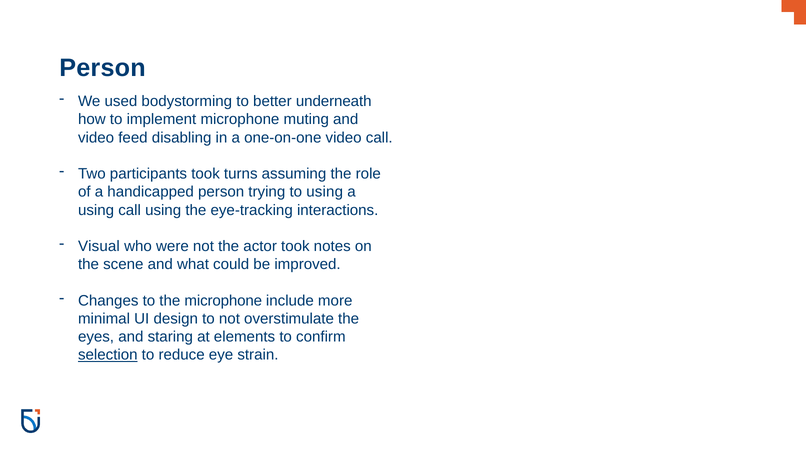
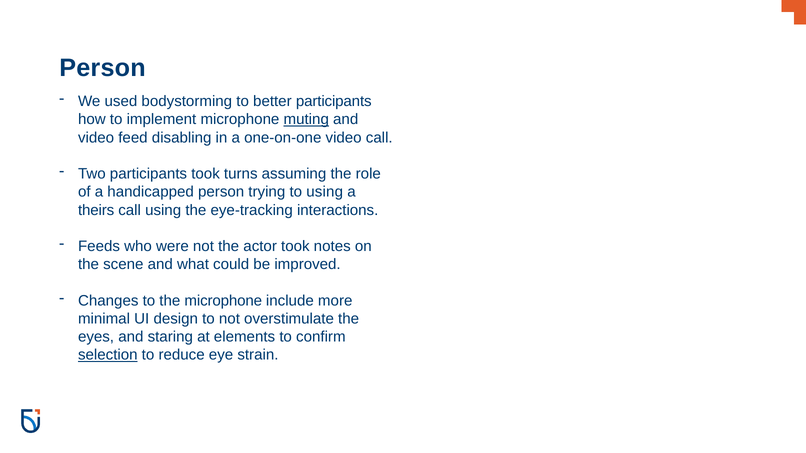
better underneath: underneath -> participants (334, 101)
muting underline: none -> present (306, 120)
using: using -> theirs (96, 210)
Visual: Visual -> Feeds (99, 246)
